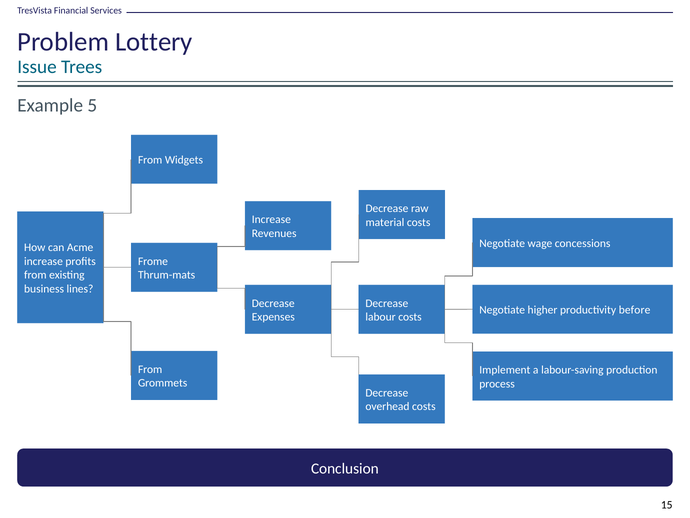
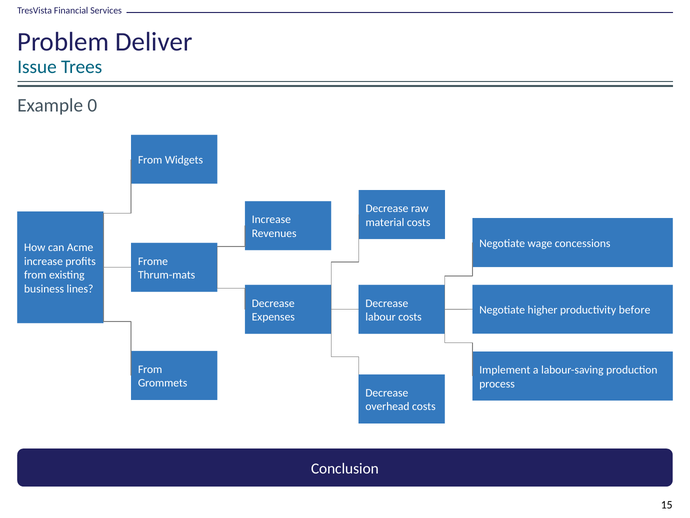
Lottery: Lottery -> Deliver (154, 42)
5: 5 -> 0 (92, 105)
